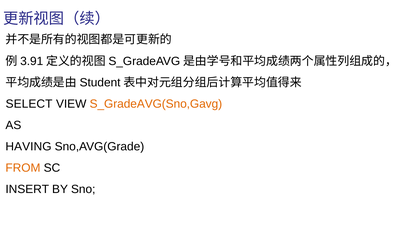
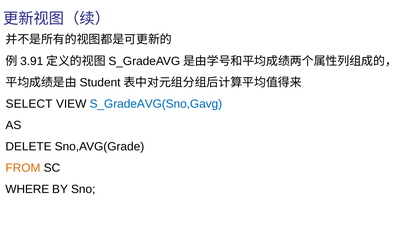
S_GradeAVG(Sno,Gavg colour: orange -> blue (156, 104)
HAVING: HAVING -> DELETE (29, 147)
INSERT: INSERT -> WHERE (27, 190)
